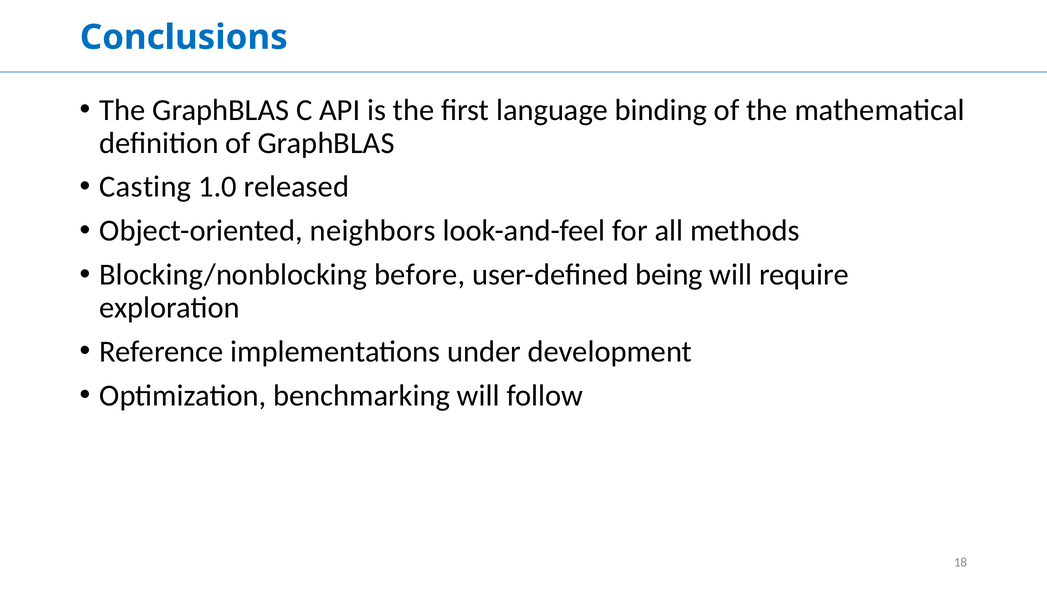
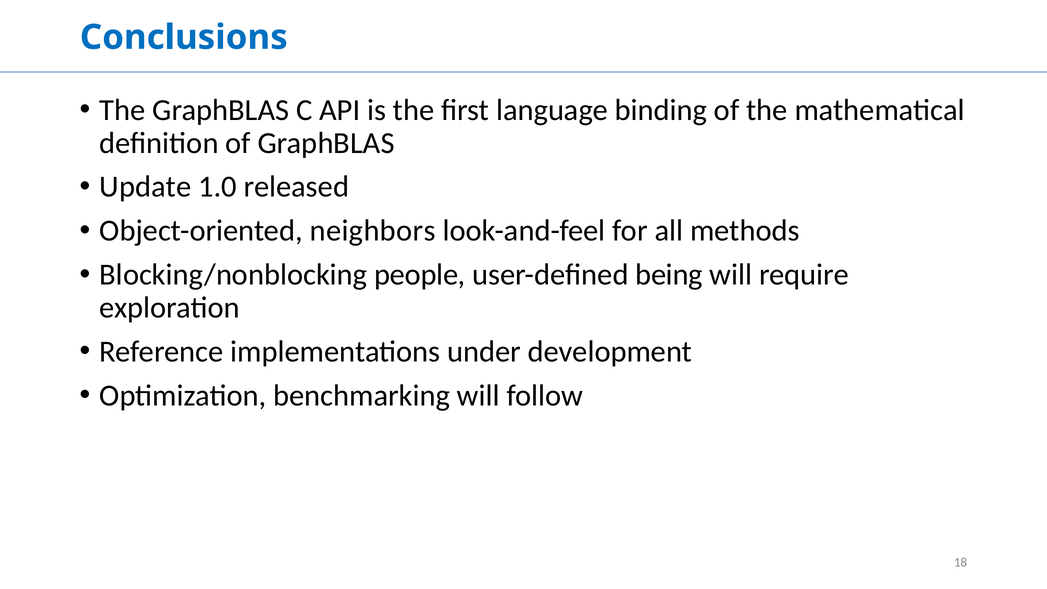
Casting: Casting -> Update (145, 187)
before: before -> people (420, 275)
